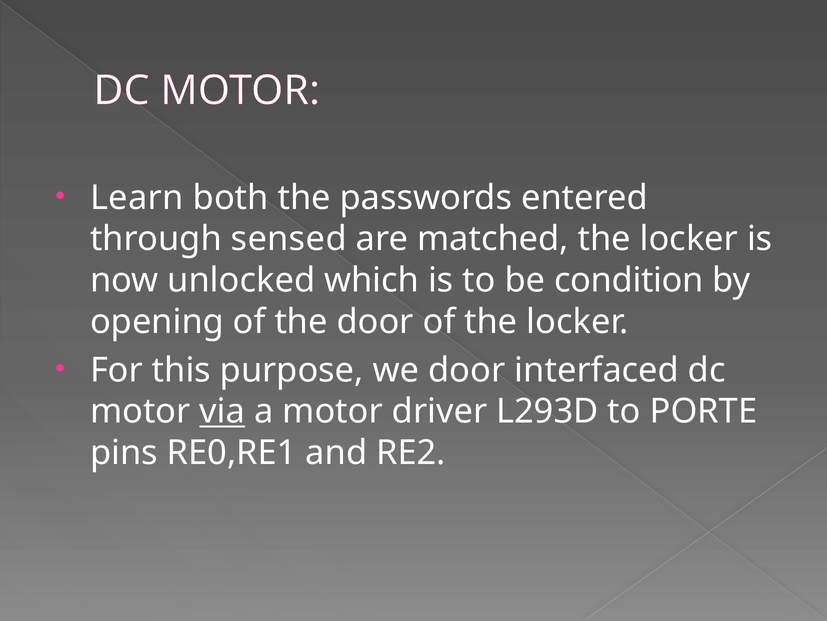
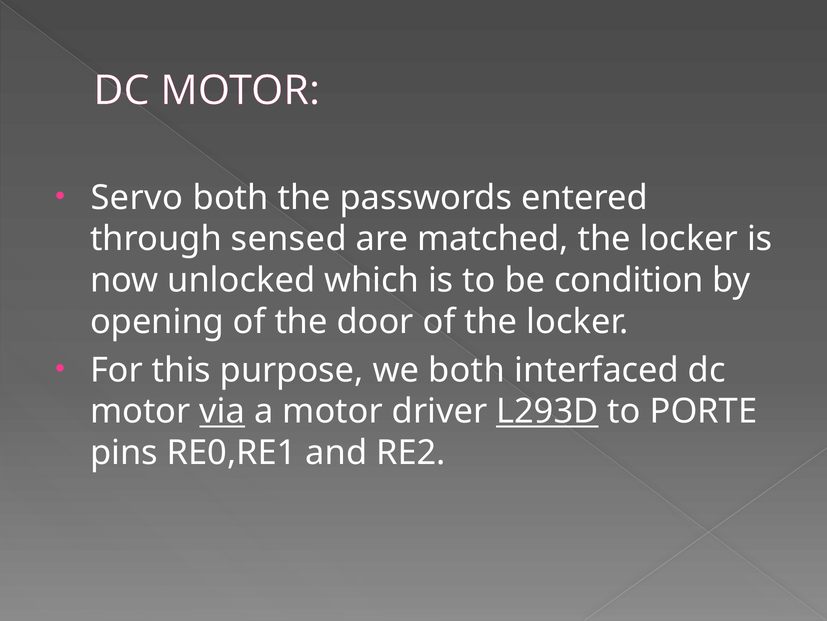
Learn: Learn -> Servo (137, 197)
we door: door -> both (467, 370)
L293D underline: none -> present (547, 411)
